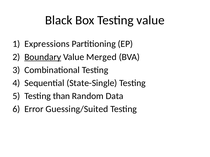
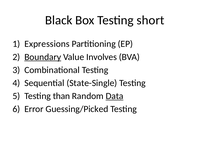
Testing value: value -> short (150, 20)
Merged: Merged -> Involves (102, 57)
Data underline: none -> present (115, 96)
Guessing/Suited: Guessing/Suited -> Guessing/Picked (77, 109)
